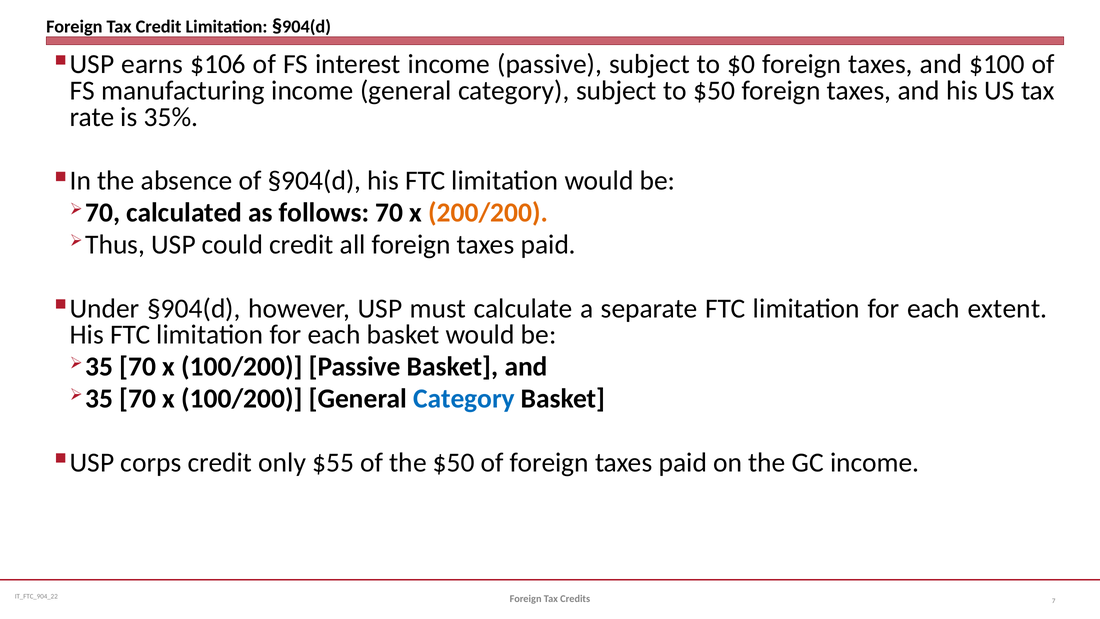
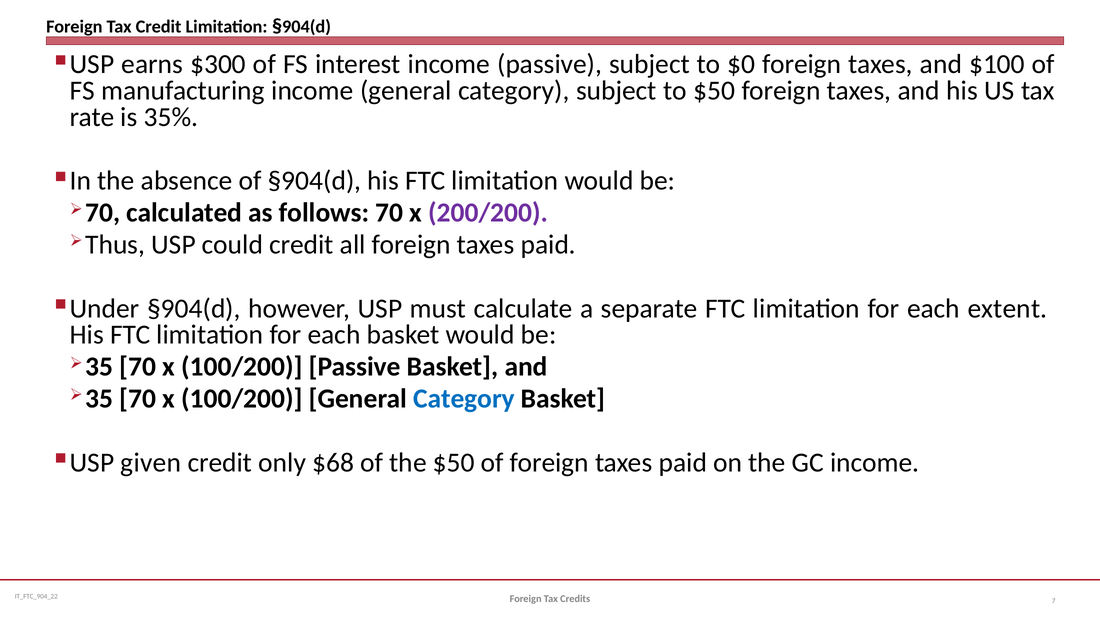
$106: $106 -> $300 (218, 64)
200/200 colour: orange -> purple (488, 213)
corps: corps -> given (151, 462)
$55: $55 -> $68 (333, 462)
